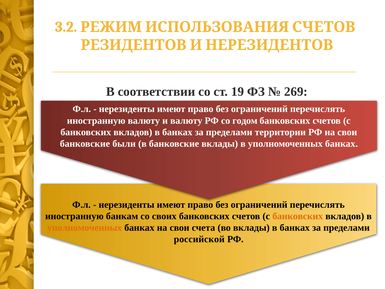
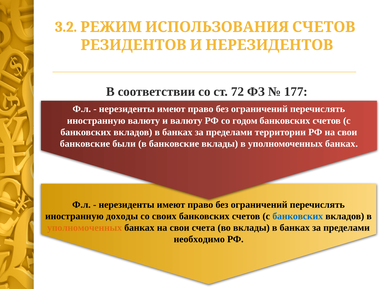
19: 19 -> 72 (238, 92)
269: 269 -> 177 (296, 92)
банкам: банкам -> доходы (122, 216)
банковских colour: orange -> blue (298, 216)
российской: российской -> необходимо (199, 239)
